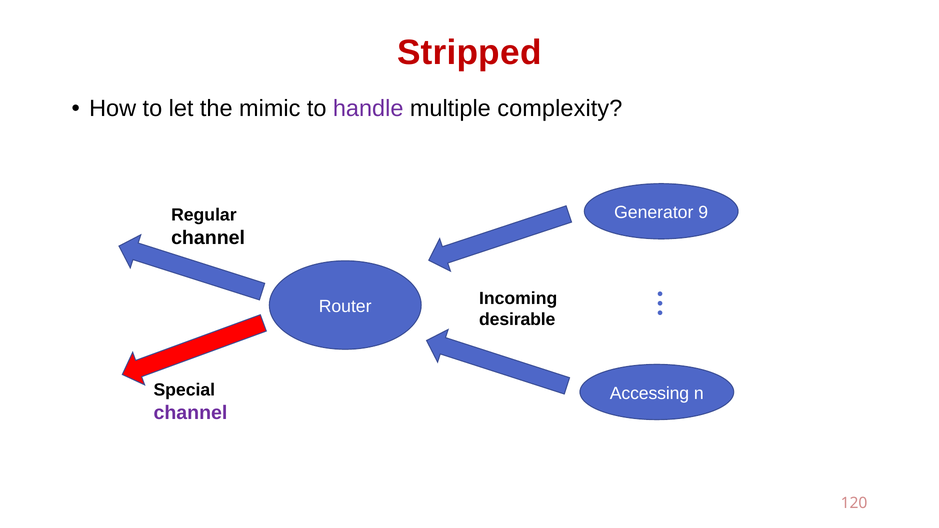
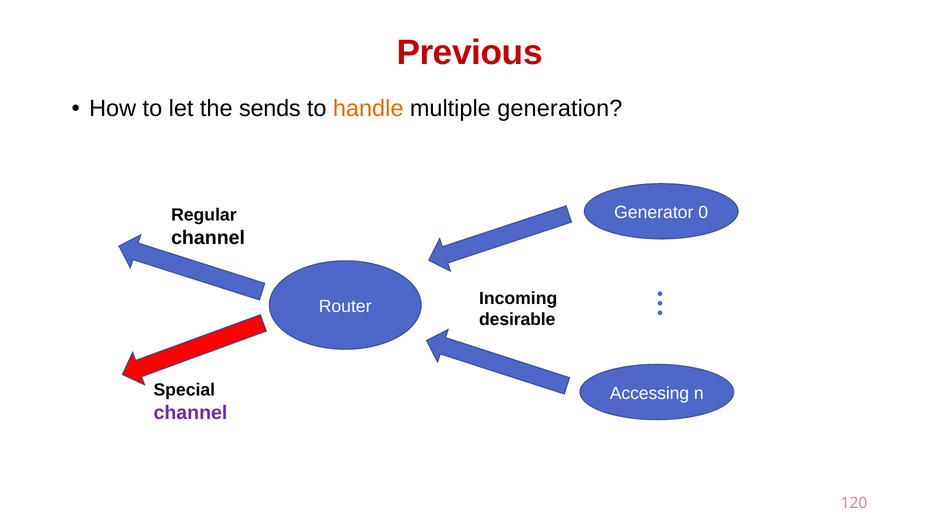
Stripped: Stripped -> Previous (470, 53)
mimic: mimic -> sends (270, 109)
handle colour: purple -> orange (368, 109)
complexity: complexity -> generation (560, 109)
9: 9 -> 0 (703, 213)
